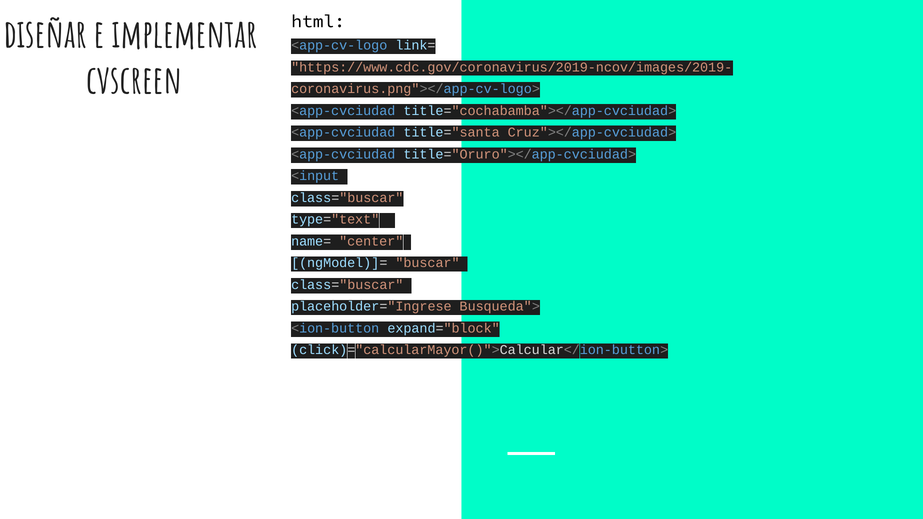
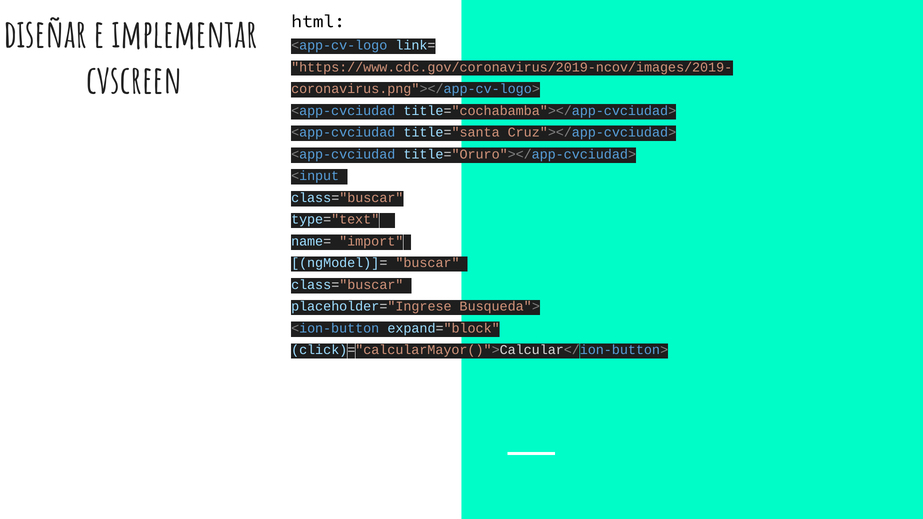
center: center -> import (371, 241)
